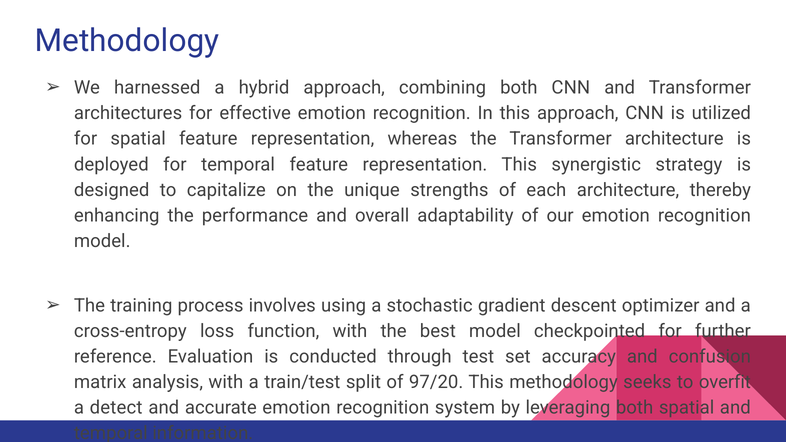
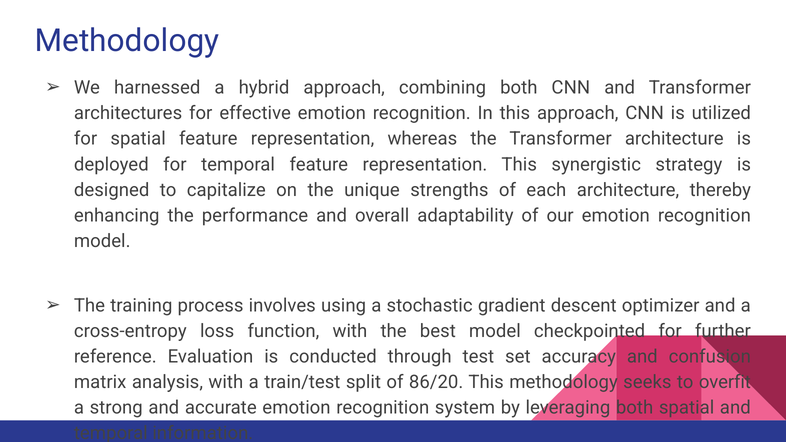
97/20: 97/20 -> 86/20 (436, 382)
detect: detect -> strong (116, 408)
